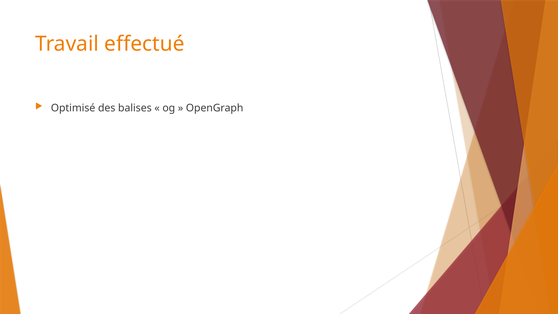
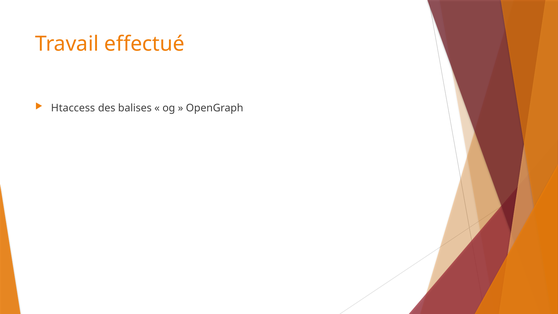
Optimisé: Optimisé -> Htaccess (73, 108)
